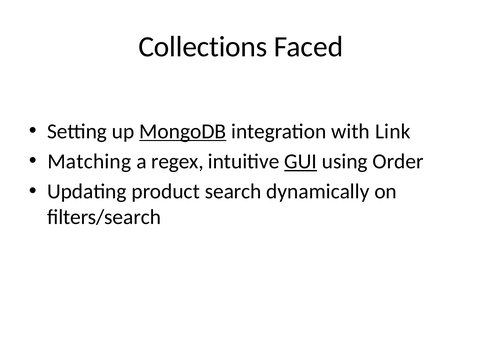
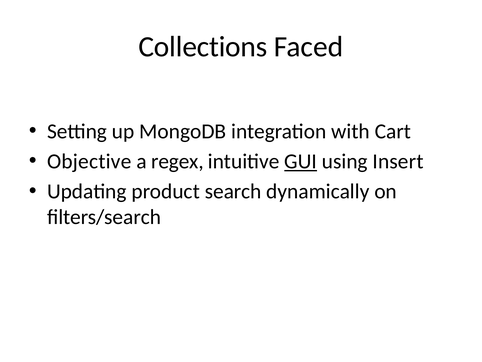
MongoDB underline: present -> none (183, 131)
Link: Link -> Cart (393, 131)
Matching: Matching -> Objective (89, 161)
Order: Order -> Insert (398, 161)
